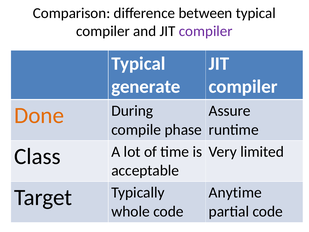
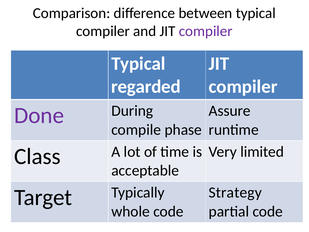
generate: generate -> regarded (146, 87)
Done colour: orange -> purple (39, 115)
Anytime: Anytime -> Strategy (235, 192)
